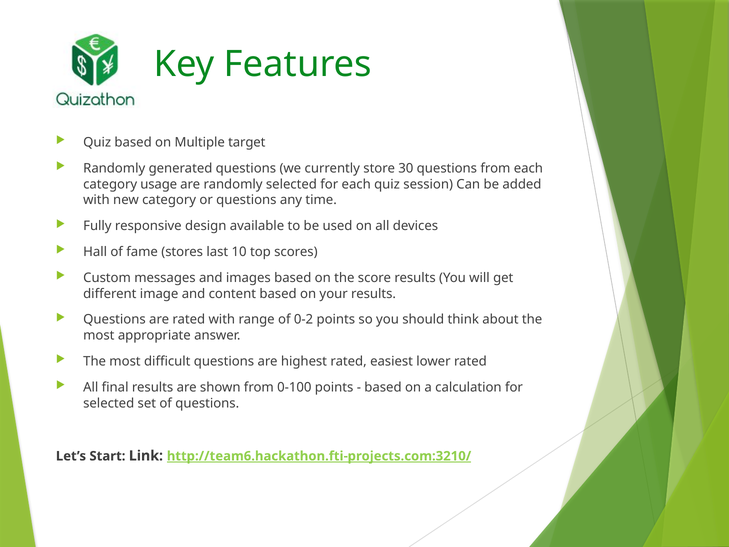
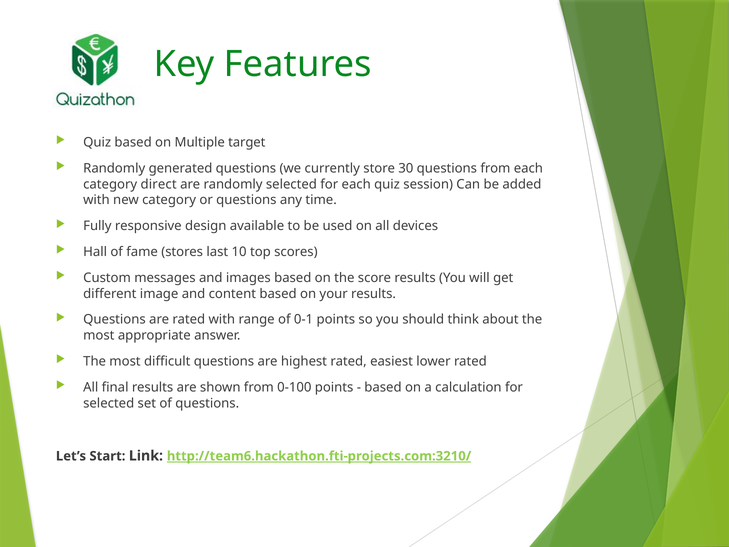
usage: usage -> direct (159, 184)
0-2: 0-2 -> 0-1 (304, 319)
